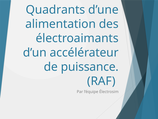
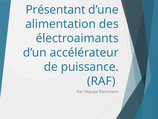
Quadrants: Quadrants -> Présentant (55, 10)
